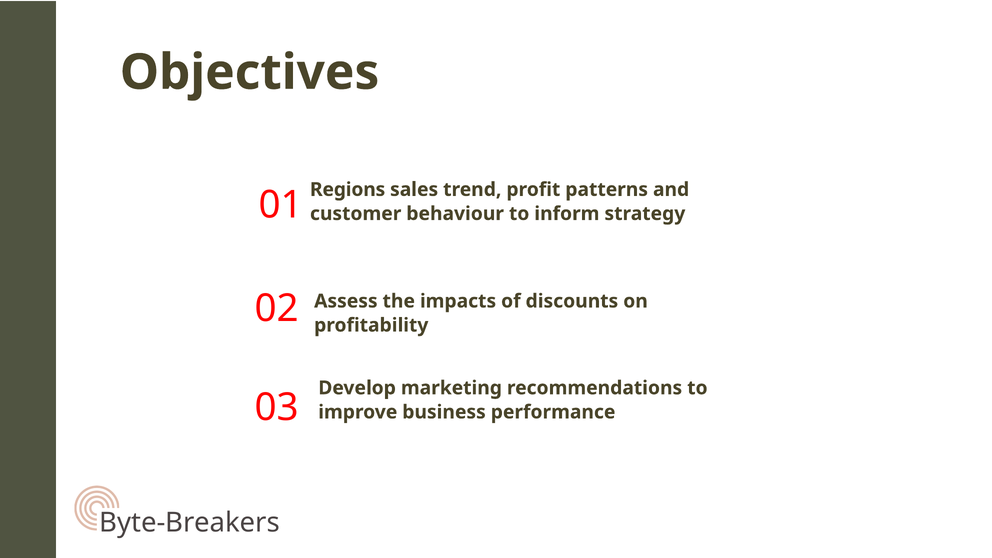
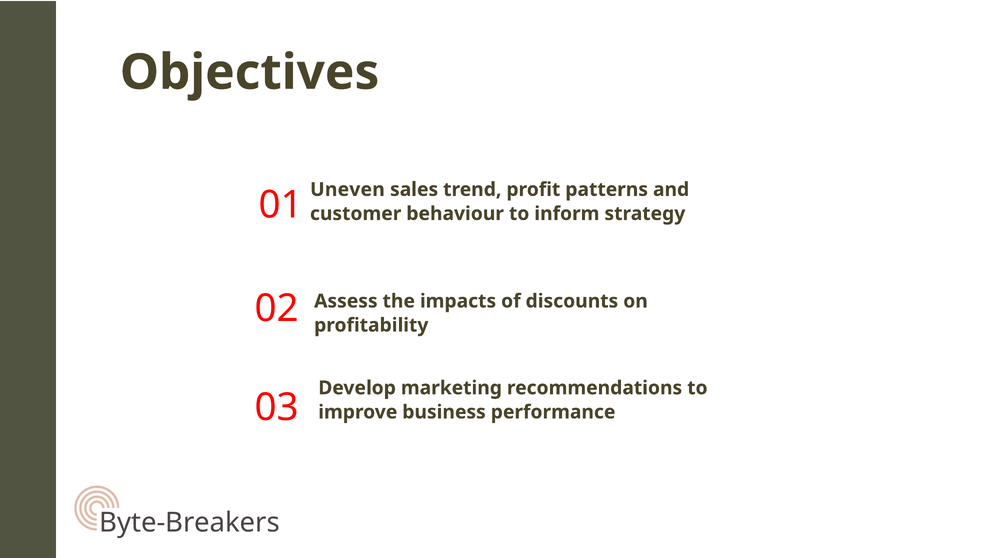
Regions: Regions -> Uneven (347, 190)
